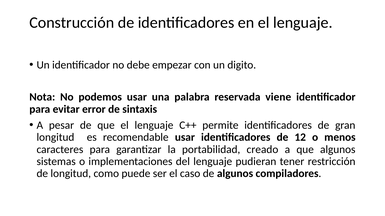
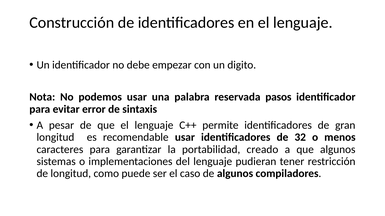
viene: viene -> pasos (278, 97)
12: 12 -> 32 (300, 138)
